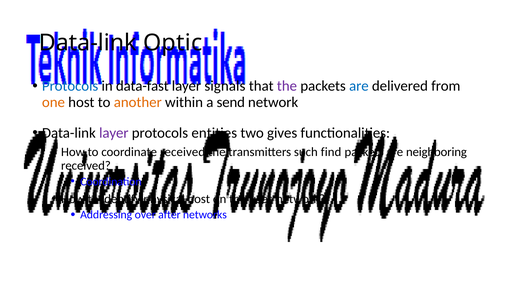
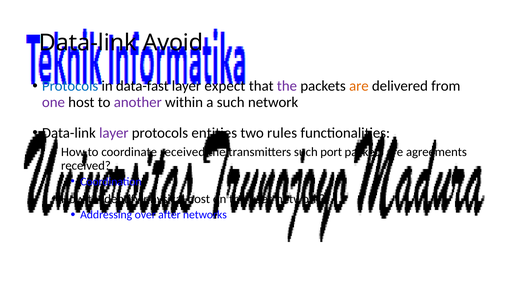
Optic: Optic -> Avoid (173, 43)
signals: signals -> expect (225, 86)
are colour: blue -> orange (359, 86)
one colour: orange -> purple (53, 102)
another colour: orange -> purple (138, 102)
a send: send -> such (231, 102)
gives: gives -> rules (282, 133)
find: find -> port (331, 152)
neighboring: neighboring -> agreements (436, 152)
